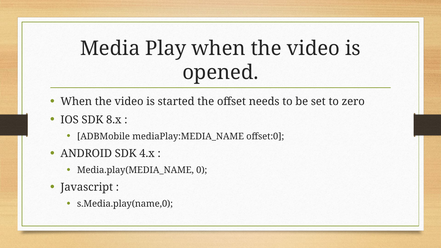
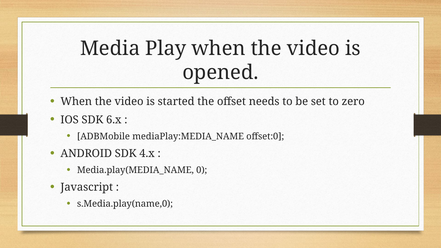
8.x: 8.x -> 6.x (114, 120)
